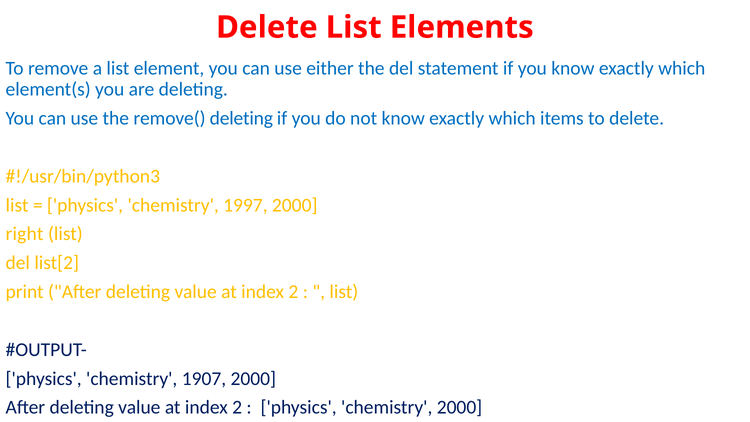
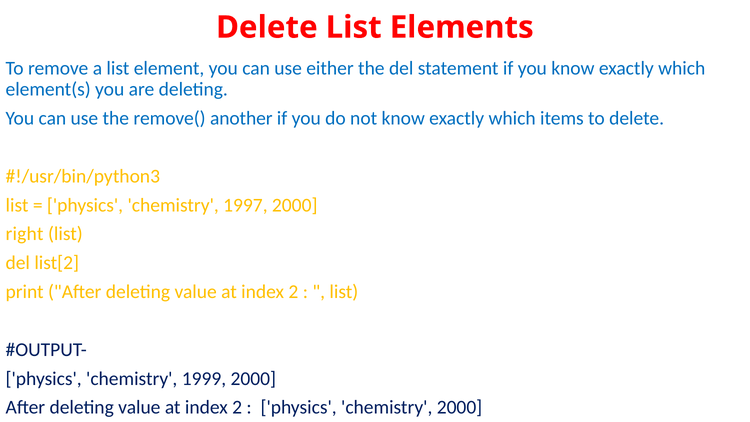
remove( deleting: deleting -> another (241, 118)
1907: 1907 -> 1999 (204, 378)
